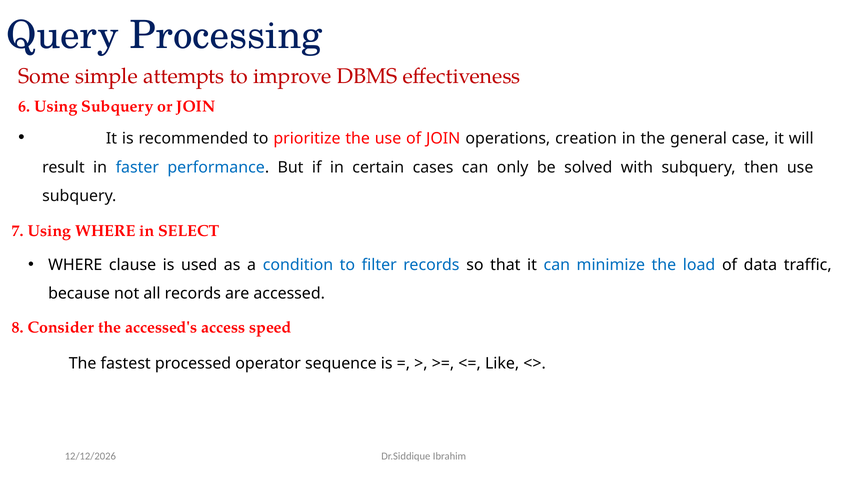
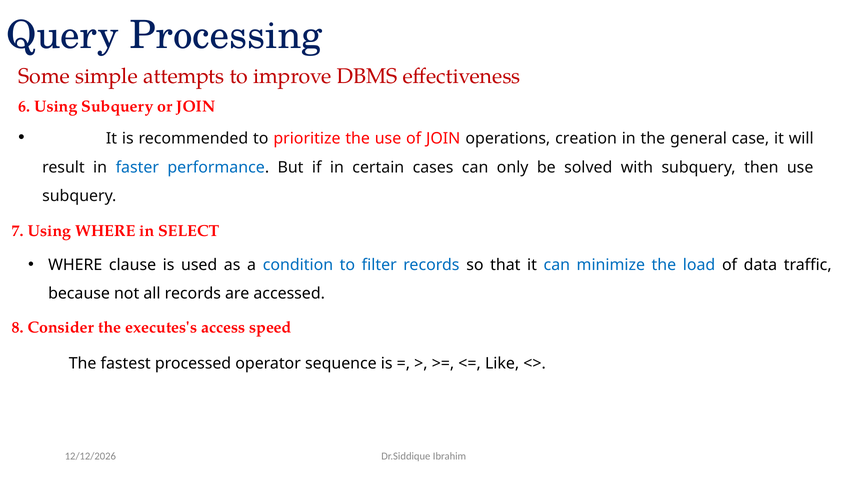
accessed's: accessed's -> executes's (161, 328)
